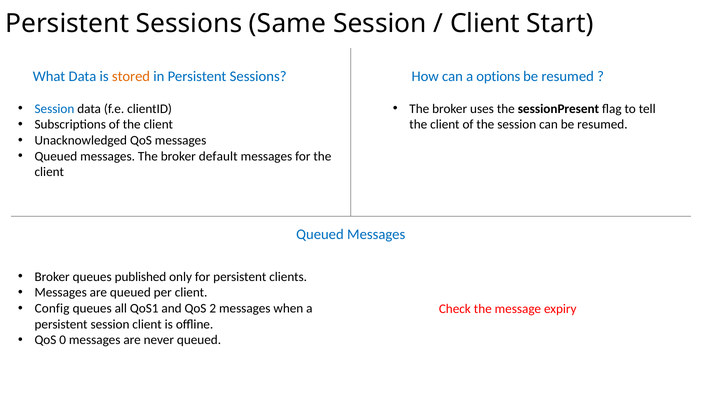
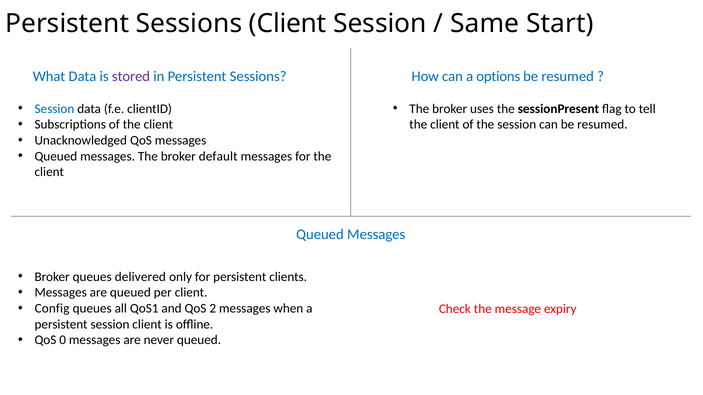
Sessions Same: Same -> Client (288, 24)
Client: Client -> Same (485, 24)
stored colour: orange -> purple (131, 77)
published: published -> delivered (140, 277)
